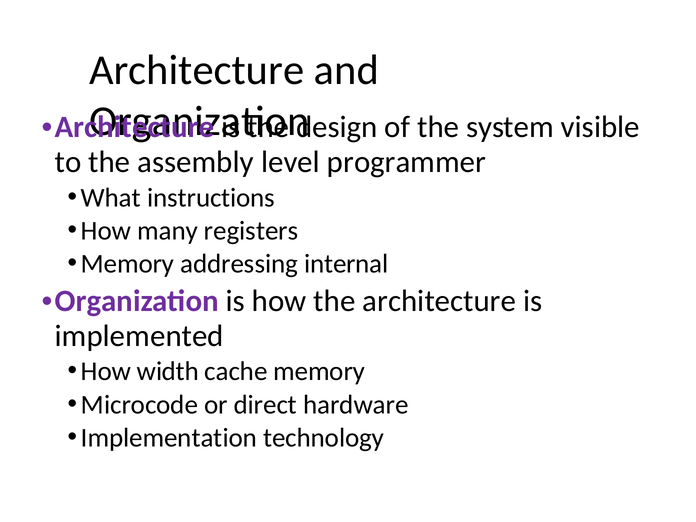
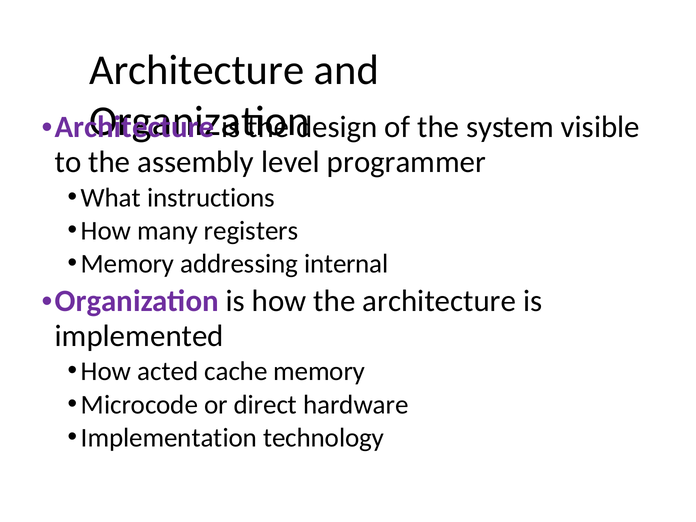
width: width -> acted (168, 372)
